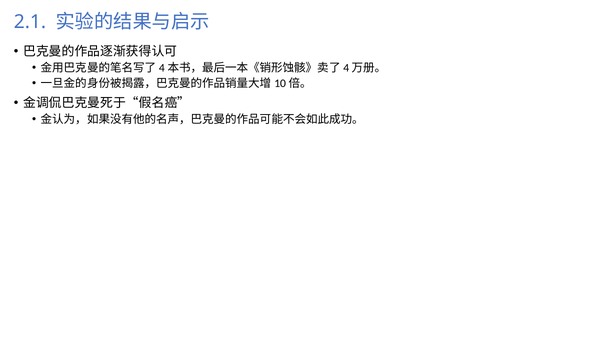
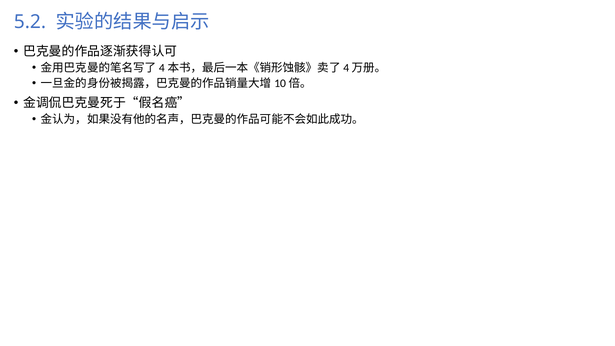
2.1: 2.1 -> 5.2 (30, 22)
